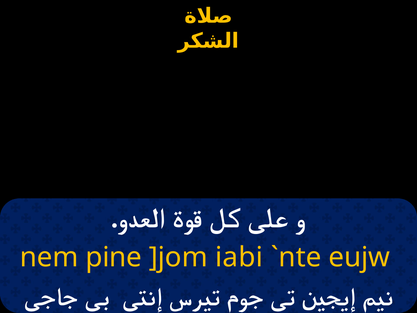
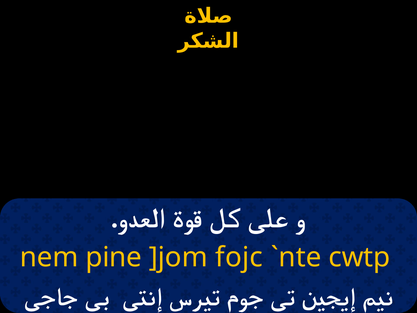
iabi: iabi -> fojc (239, 257)
eujw: eujw -> cwtp (359, 257)
